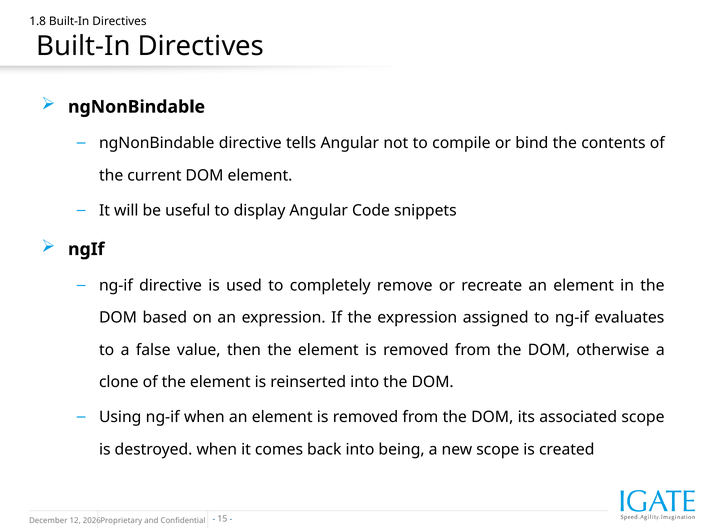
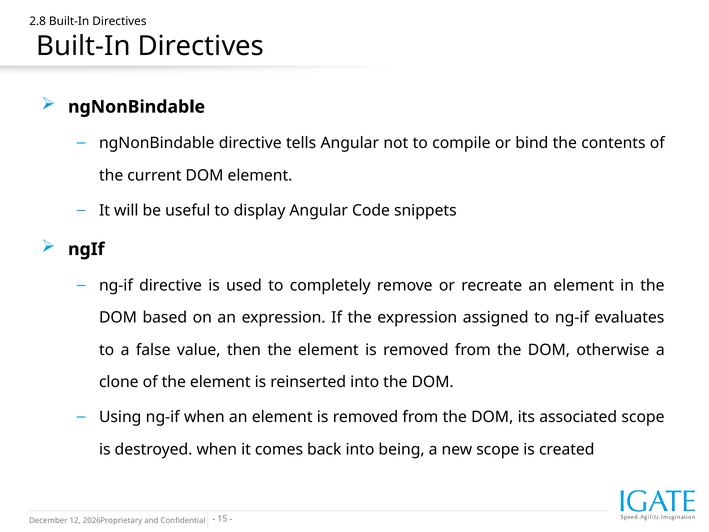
1.8: 1.8 -> 2.8 (38, 21)
